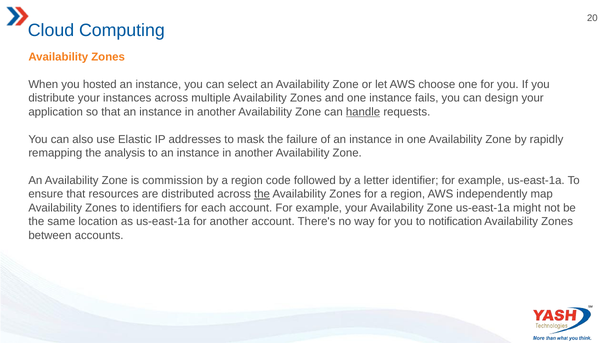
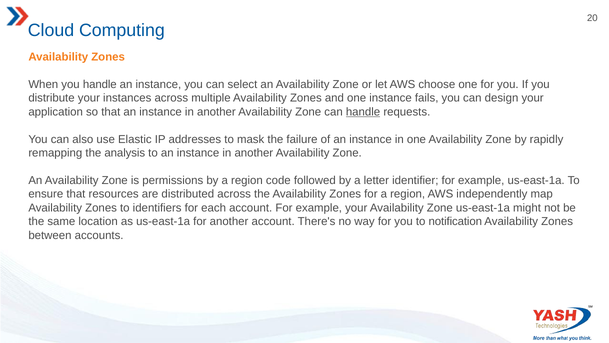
you hosted: hosted -> handle (100, 84)
commission: commission -> permissions (173, 180)
the underline: present -> none (262, 194)
